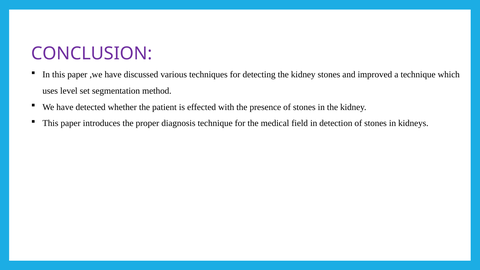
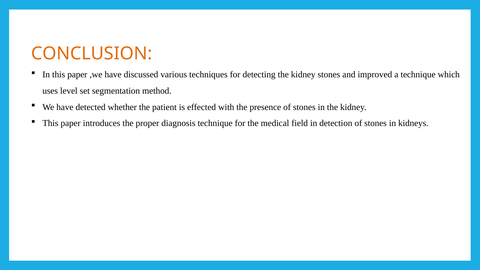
CONCLUSION colour: purple -> orange (92, 54)
